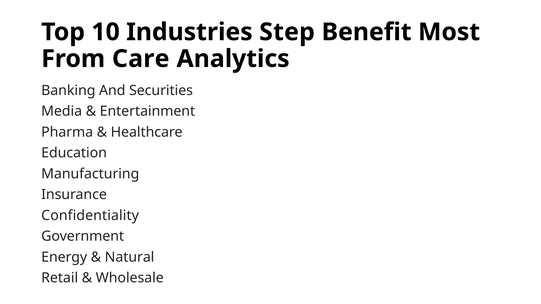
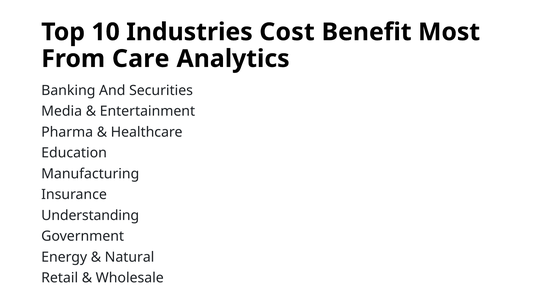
Step: Step -> Cost (287, 32)
Confidentiality: Confidentiality -> Understanding (90, 216)
